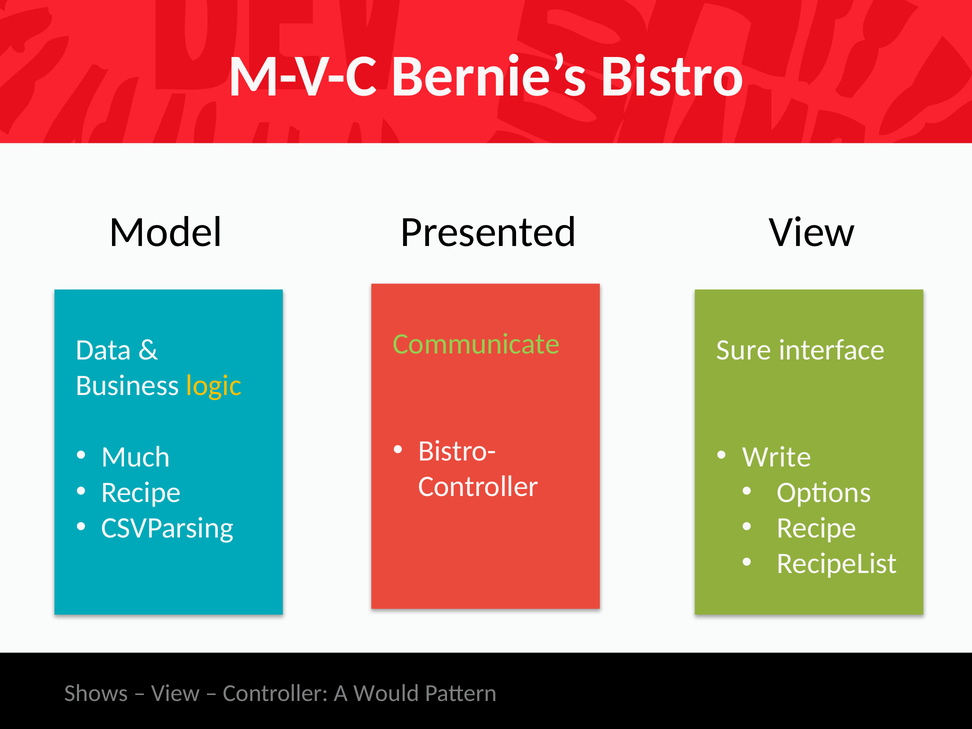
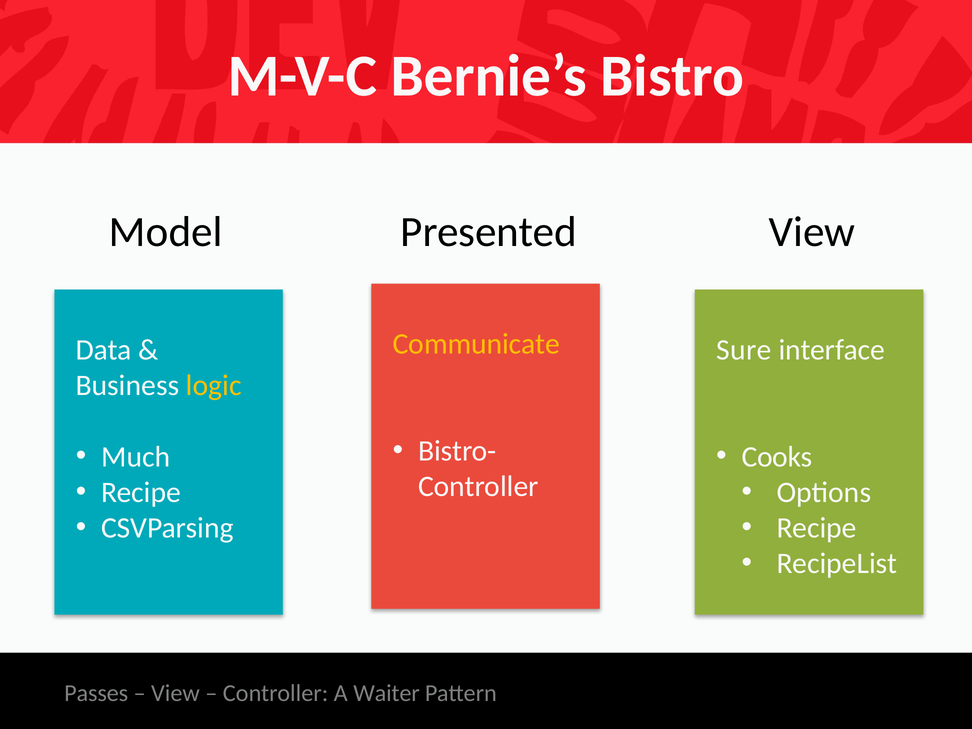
Communicate colour: light green -> yellow (476, 344)
Write: Write -> Cooks (777, 457)
Shows: Shows -> Passes (96, 693)
Would: Would -> Waiter (387, 693)
